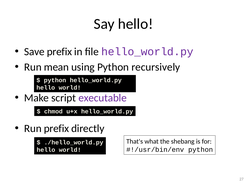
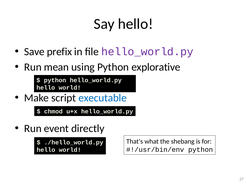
recursively: recursively -> explorative (156, 67)
executable colour: purple -> blue (103, 98)
Run prefix: prefix -> event (56, 129)
